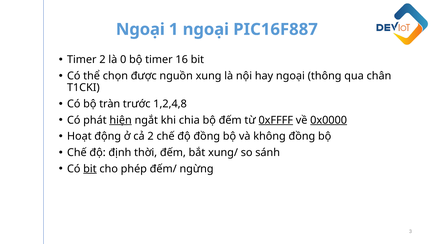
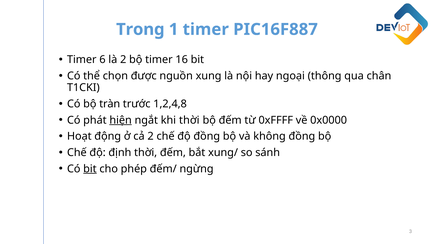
Ngoại: Ngoại -> Trong (140, 29)
1 ngoại: ngoại -> timer (206, 29)
Timer 2: 2 -> 6 (102, 60)
là 0: 0 -> 2 (123, 60)
khi chia: chia -> thời (189, 120)
0xFFFF underline: present -> none (276, 120)
0x0000 underline: present -> none (329, 120)
